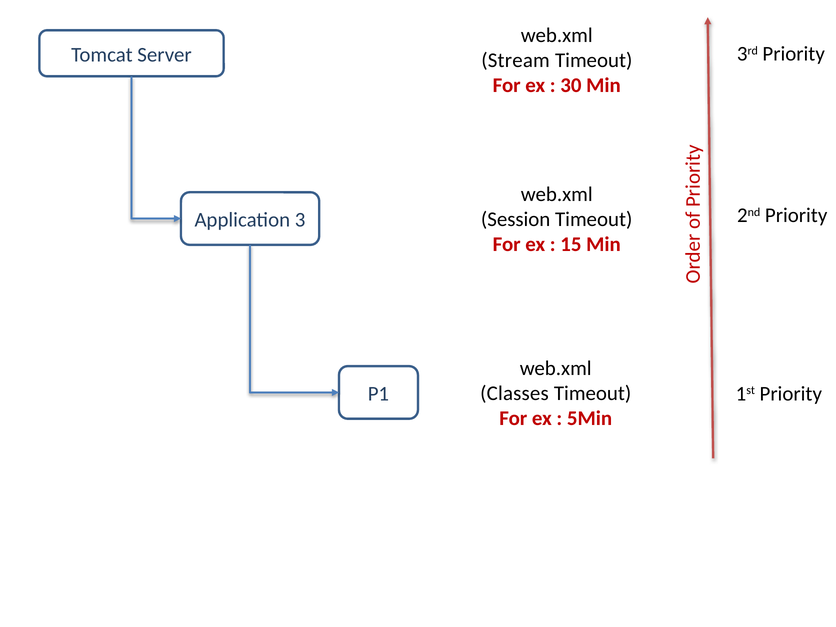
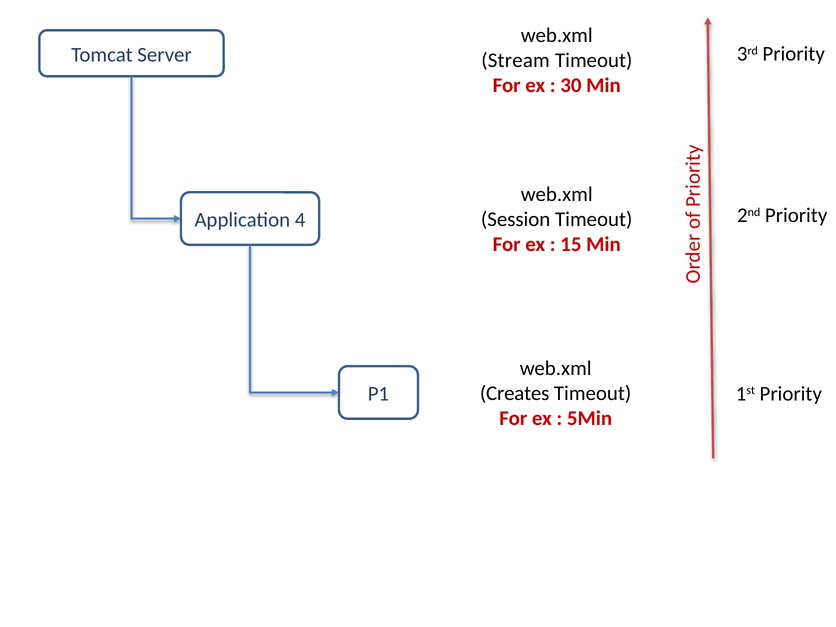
3: 3 -> 4 (300, 220)
Classes: Classes -> Creates (515, 393)
